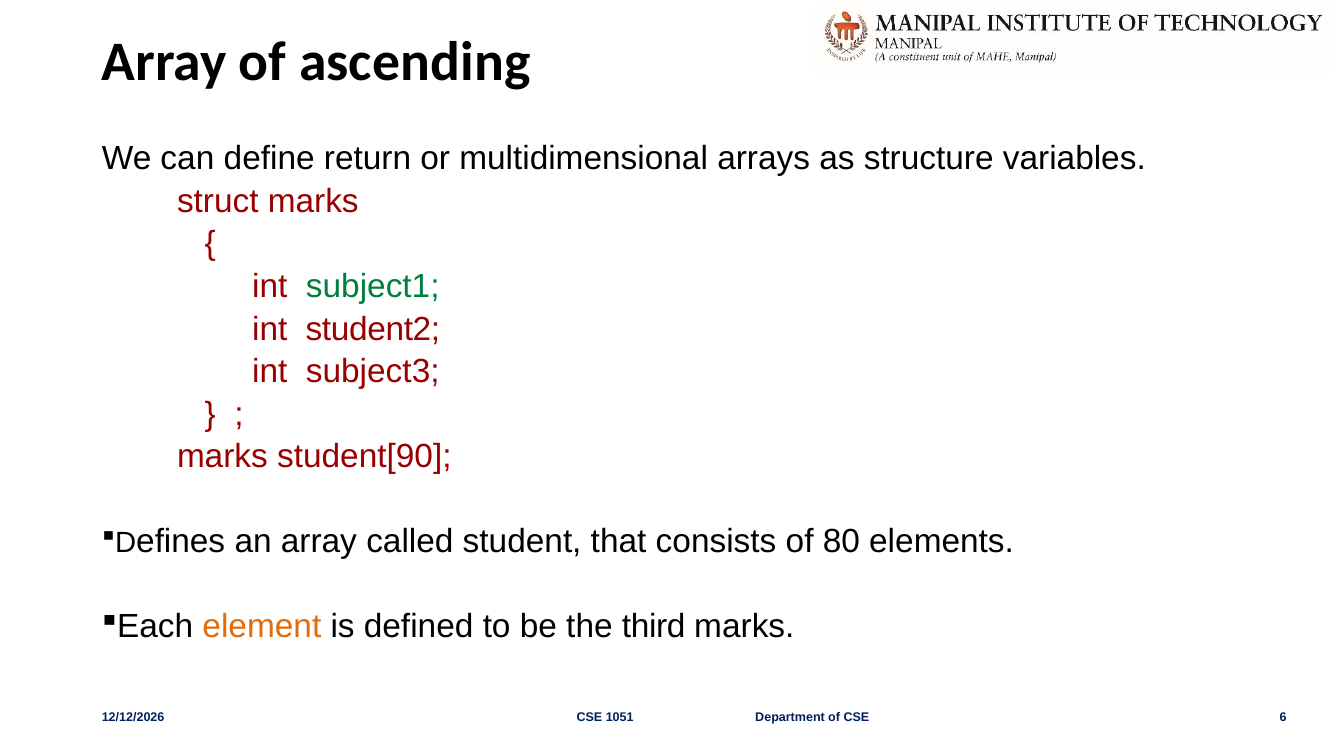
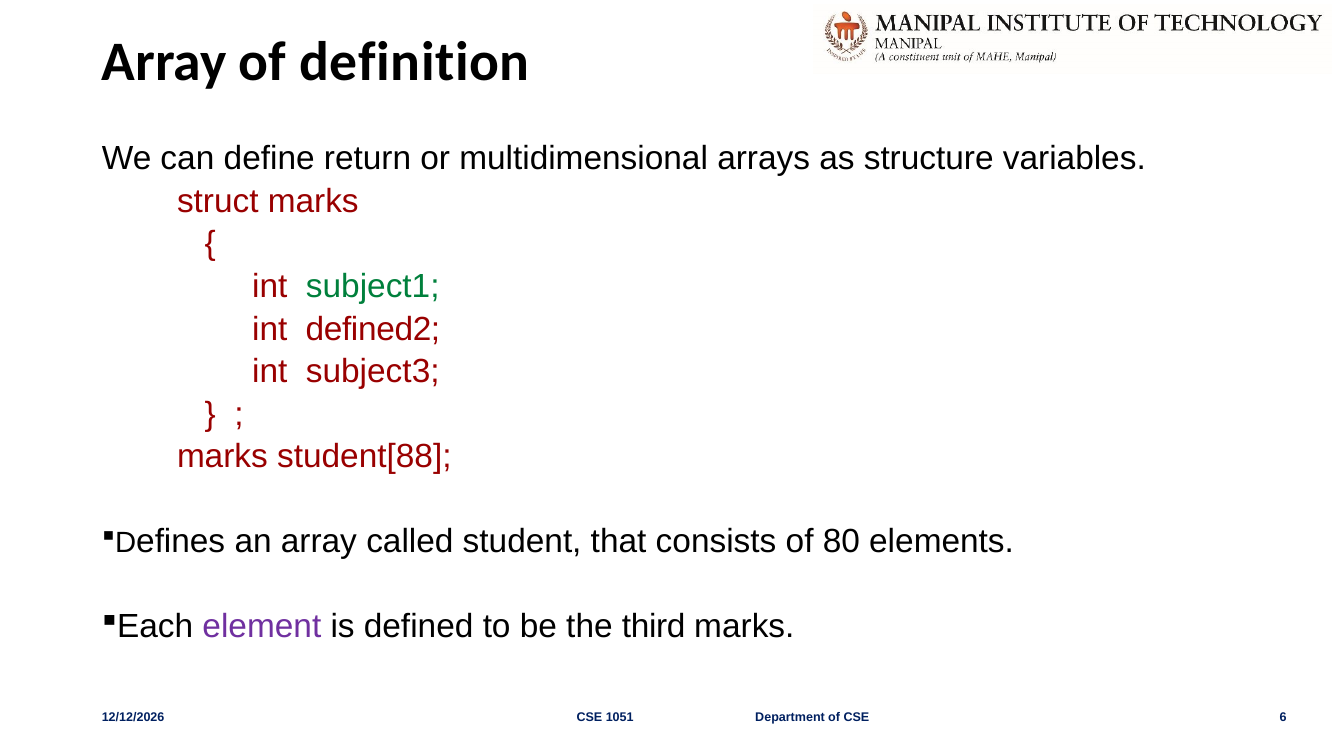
ascending: ascending -> definition (415, 62)
student2: student2 -> defined2 (373, 329)
student[90: student[90 -> student[88 (364, 456)
element colour: orange -> purple (262, 626)
